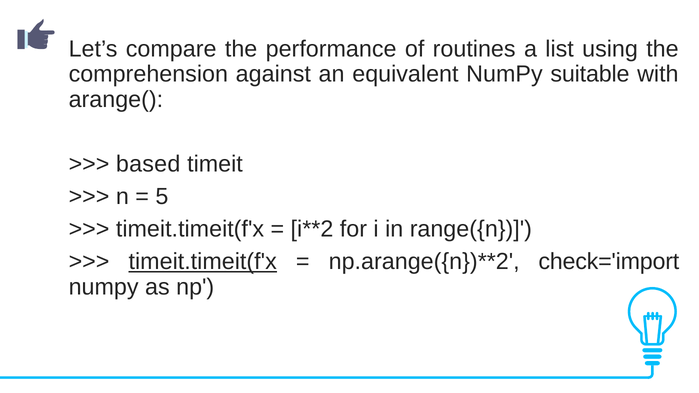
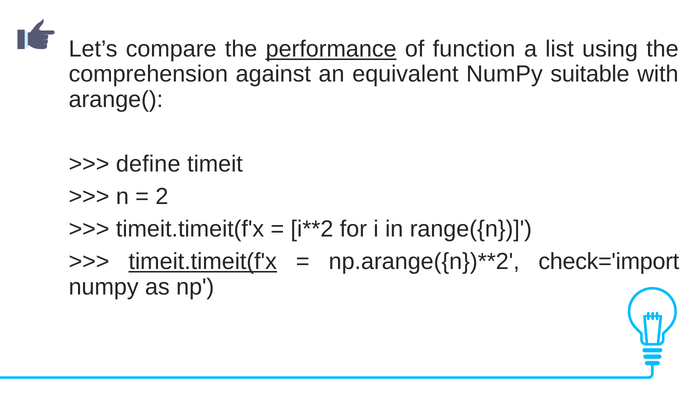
performance underline: none -> present (331, 49)
routines: routines -> function (474, 49)
based: based -> define (148, 164)
5: 5 -> 2 (162, 197)
